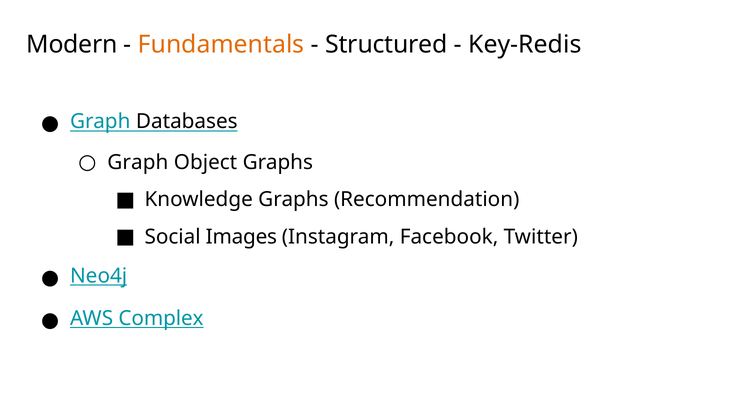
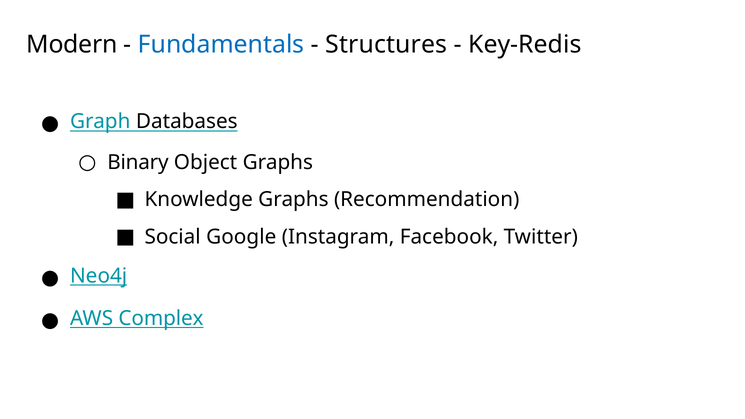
Fundamentals colour: orange -> blue (221, 45)
Structured: Structured -> Structures (386, 45)
Graph: Graph -> Binary (138, 162)
Images: Images -> Google (241, 237)
